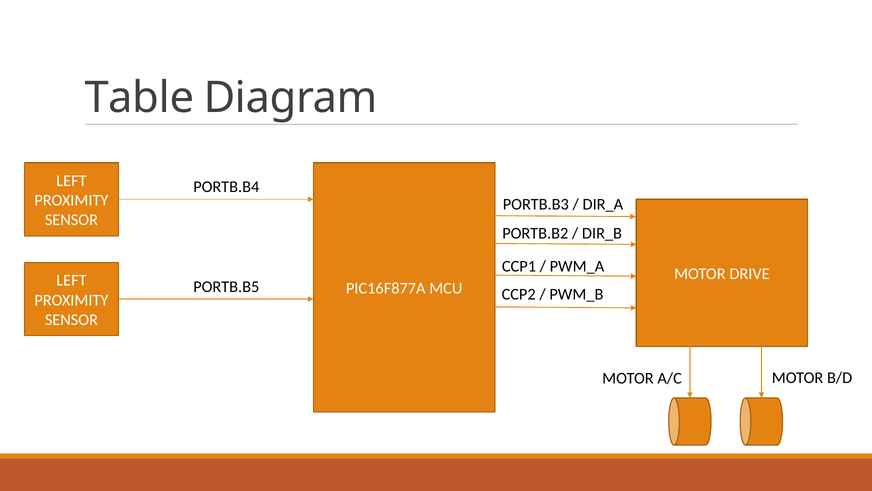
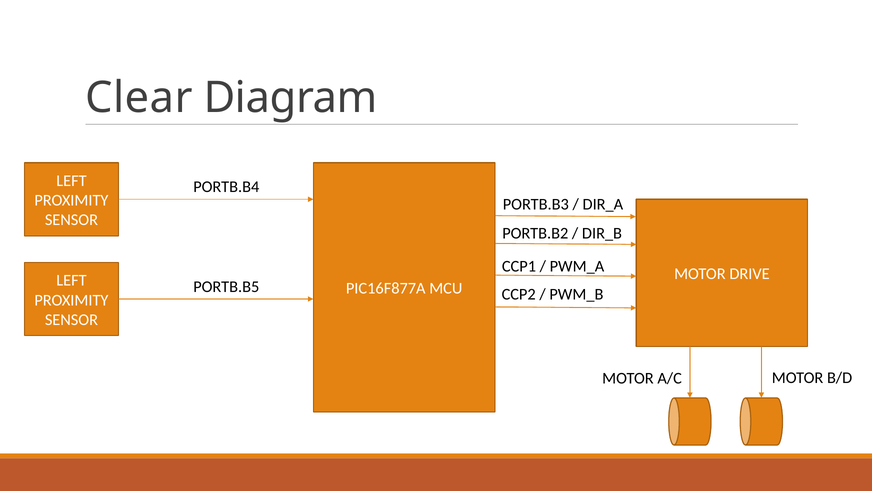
Table: Table -> Clear (139, 98)
